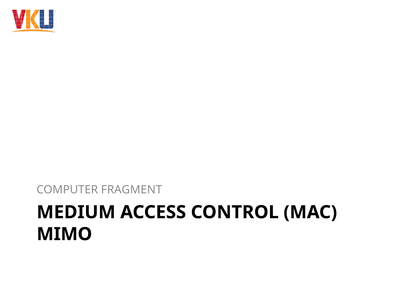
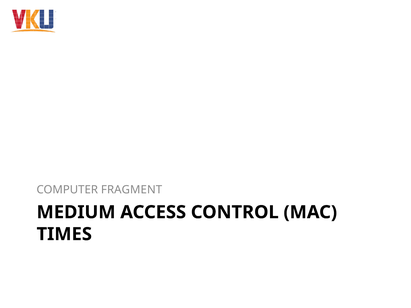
MIMO: MIMO -> TIMES (64, 234)
